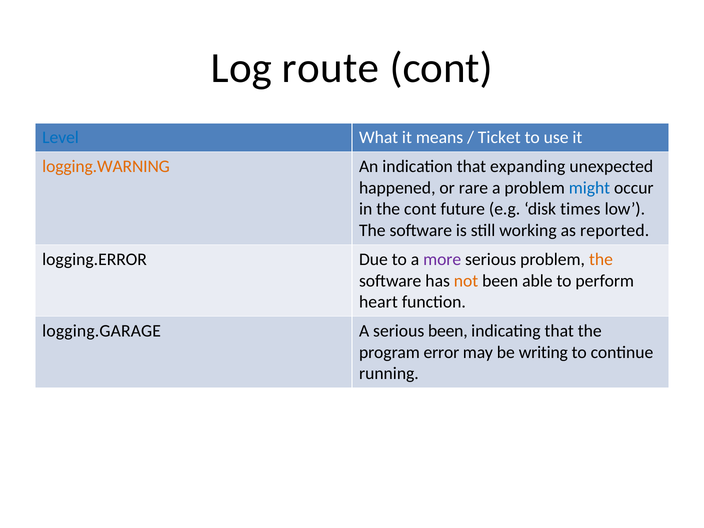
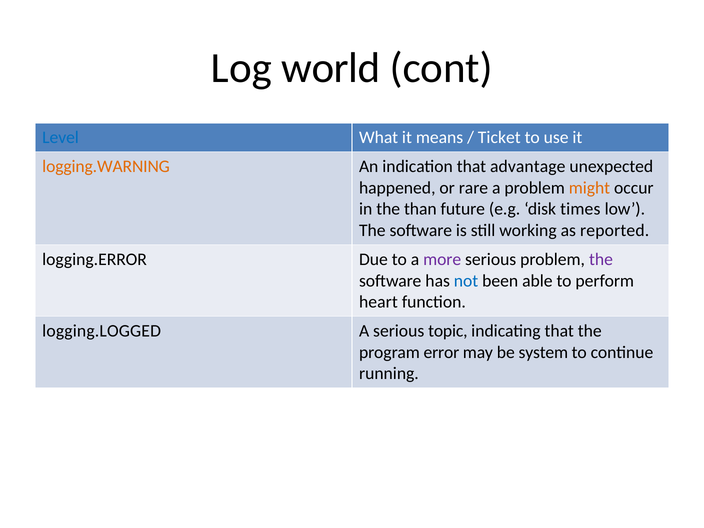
route: route -> world (331, 68)
expanding: expanding -> advantage (528, 166)
might colour: blue -> orange (589, 188)
the cont: cont -> than (420, 209)
the colour: orange -> purple (601, 259)
not colour: orange -> blue (466, 281)
logging.GARAGE: logging.GARAGE -> logging.LOGGED (102, 331)
serious been: been -> topic (448, 331)
writing: writing -> system (543, 352)
